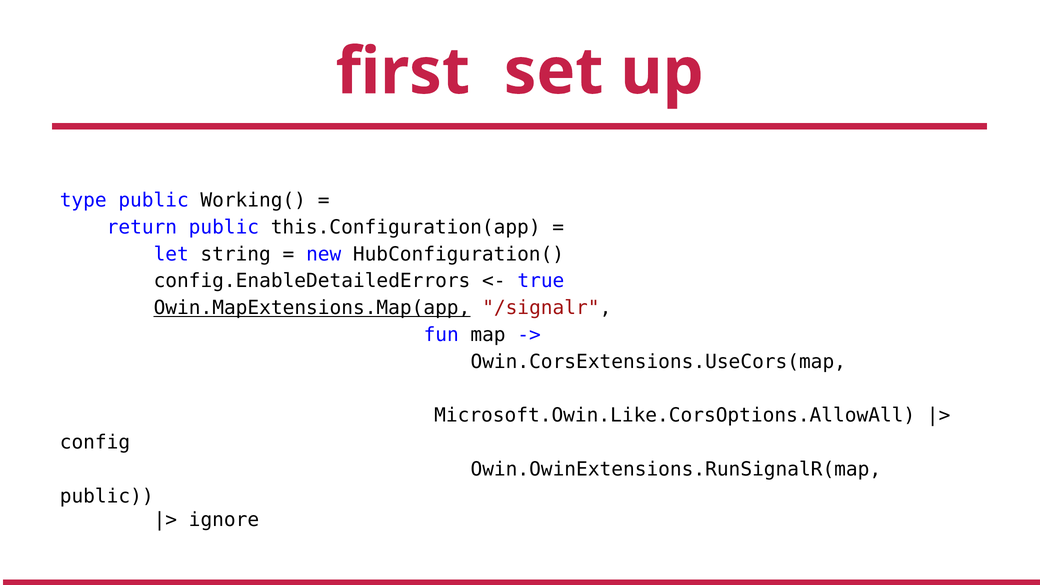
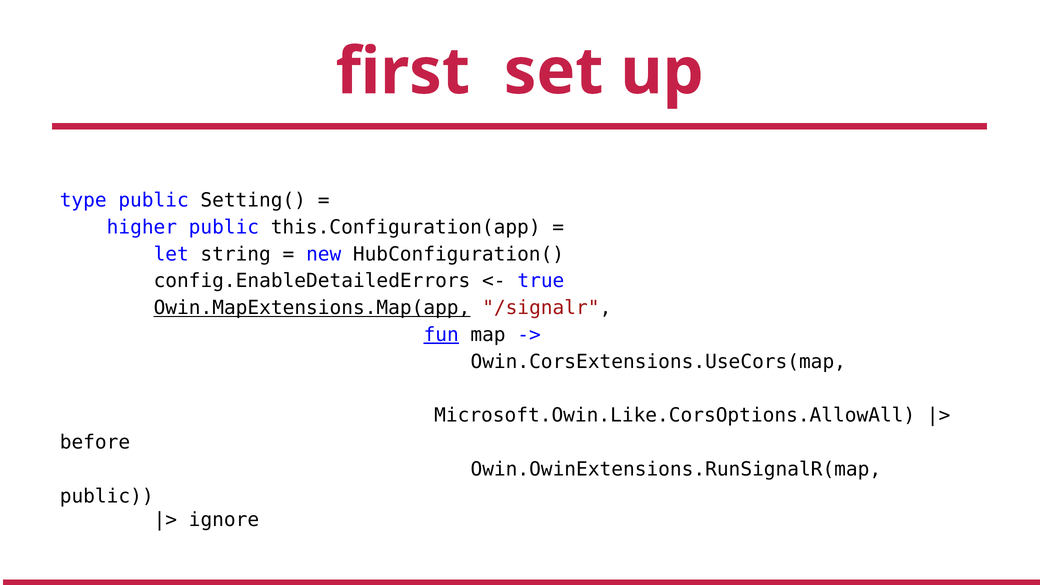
Working(: Working( -> Setting( (253, 200)
return: return -> higher (142, 227)
fun underline: none -> present (441, 335)
config: config -> before (95, 442)
